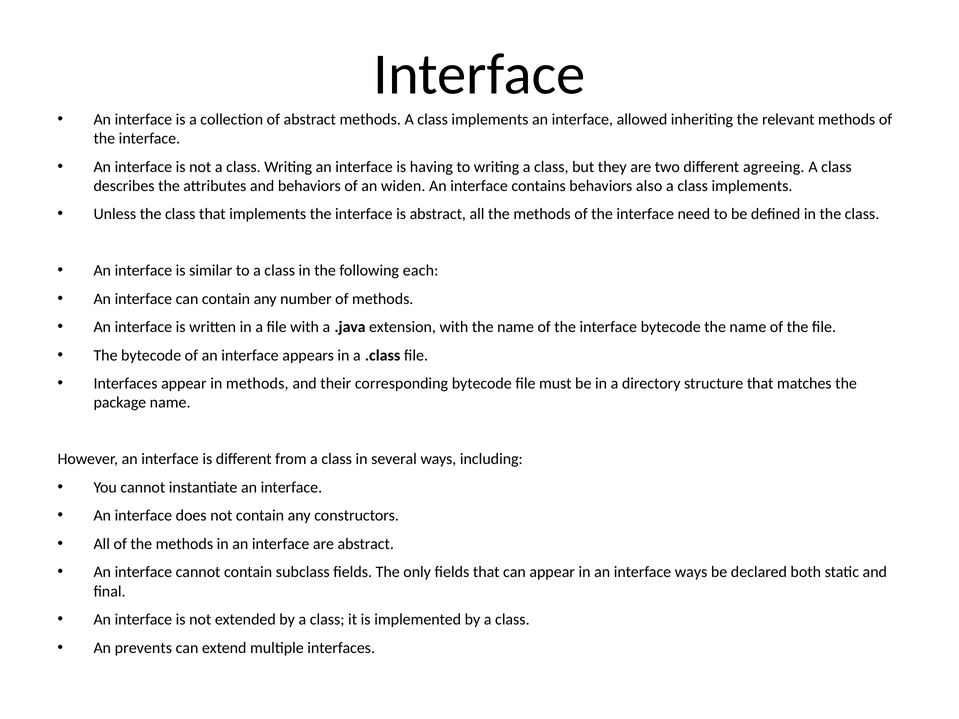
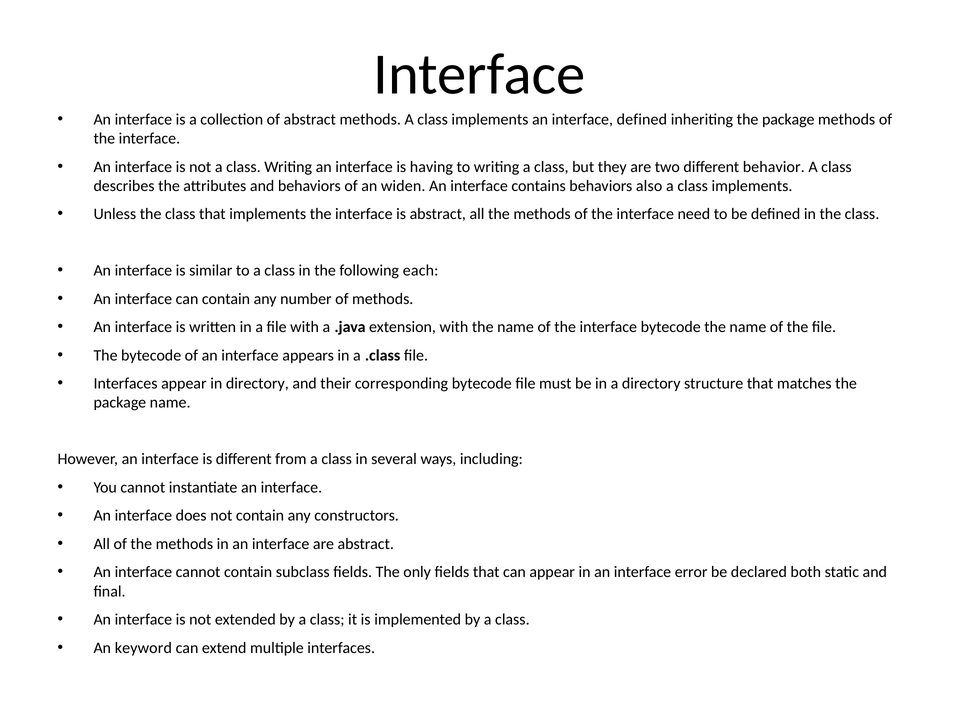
interface allowed: allowed -> defined (642, 119)
inheriting the relevant: relevant -> package (788, 119)
agreeing: agreeing -> behavior (774, 167)
in methods: methods -> directory (257, 384)
interface ways: ways -> error (691, 572)
prevents: prevents -> keyword (143, 648)
